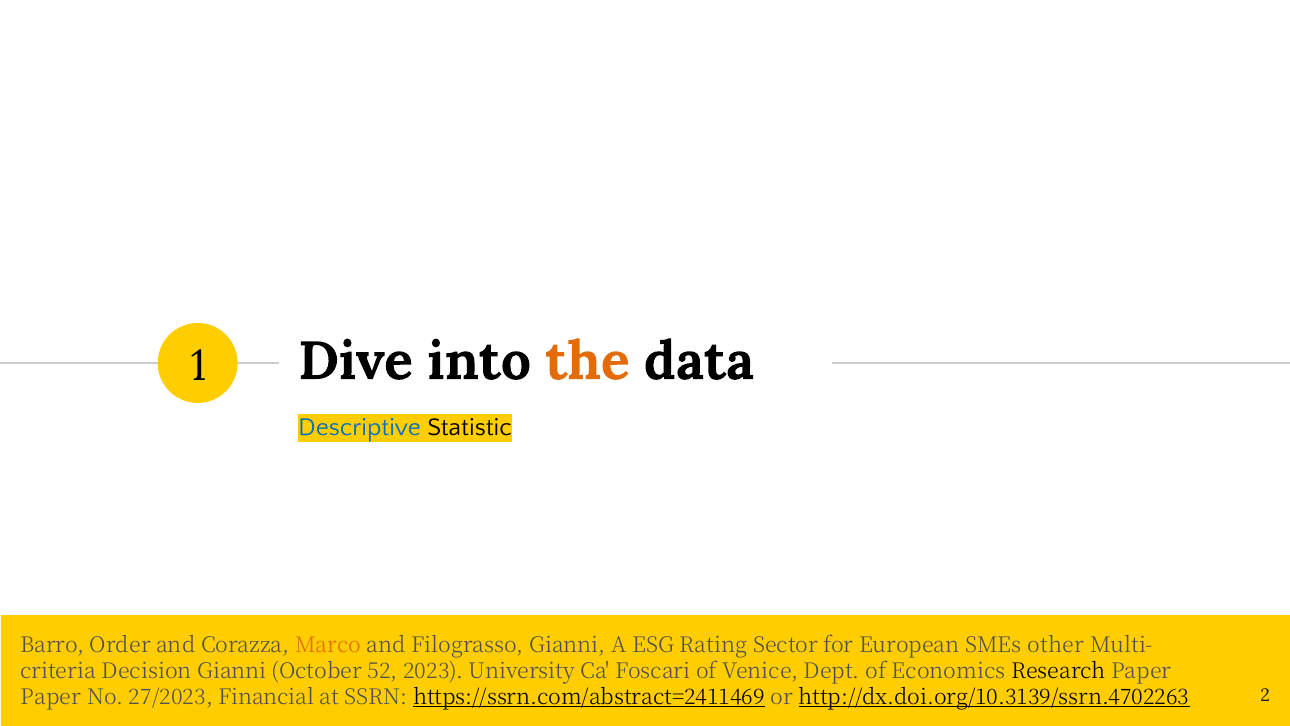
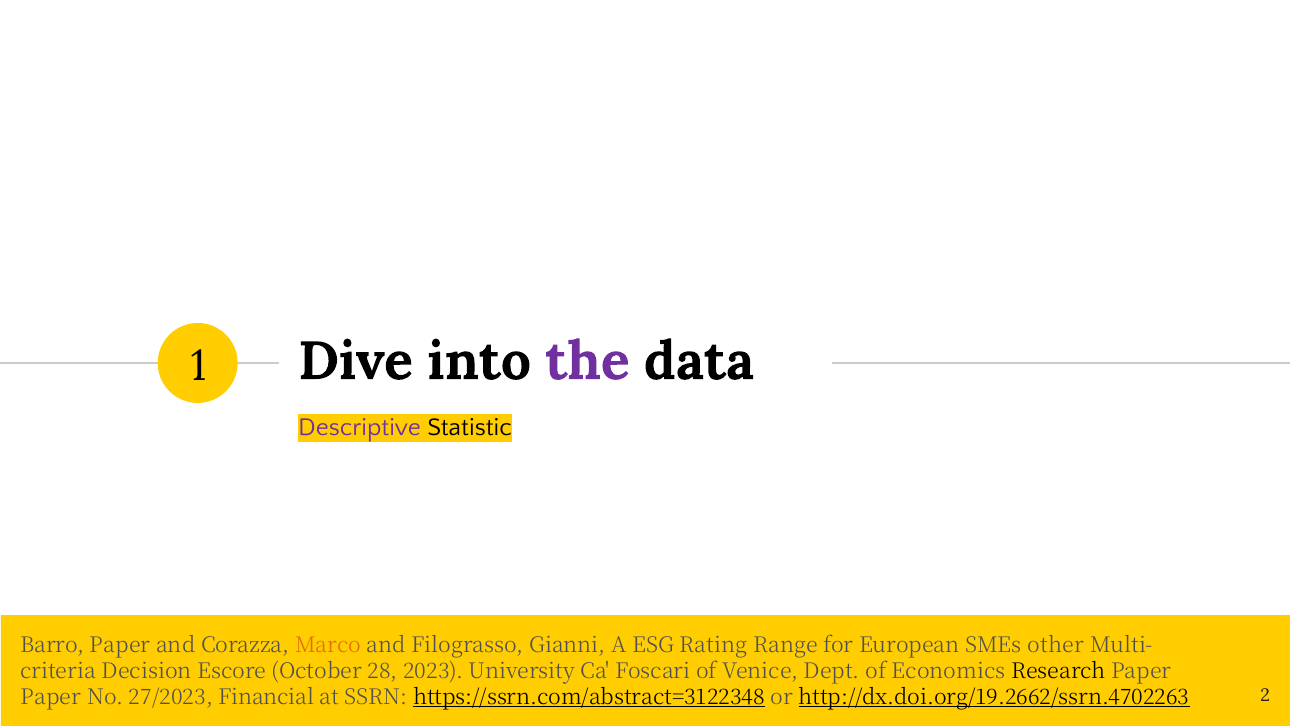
the colour: orange -> purple (587, 361)
Descriptive colour: blue -> purple (360, 427)
Barro Order: Order -> Paper (120, 645)
Sector: Sector -> Range (786, 645)
Decision Gianni: Gianni -> Escore (232, 671)
52: 52 -> 28 (383, 671)
https://ssrn.com/abstract=2411469: https://ssrn.com/abstract=2411469 -> https://ssrn.com/abstract=3122348 (589, 697)
http://dx.doi.org/10.3139/ssrn.4702263: http://dx.doi.org/10.3139/ssrn.4702263 -> http://dx.doi.org/19.2662/ssrn.4702263 (994, 697)
